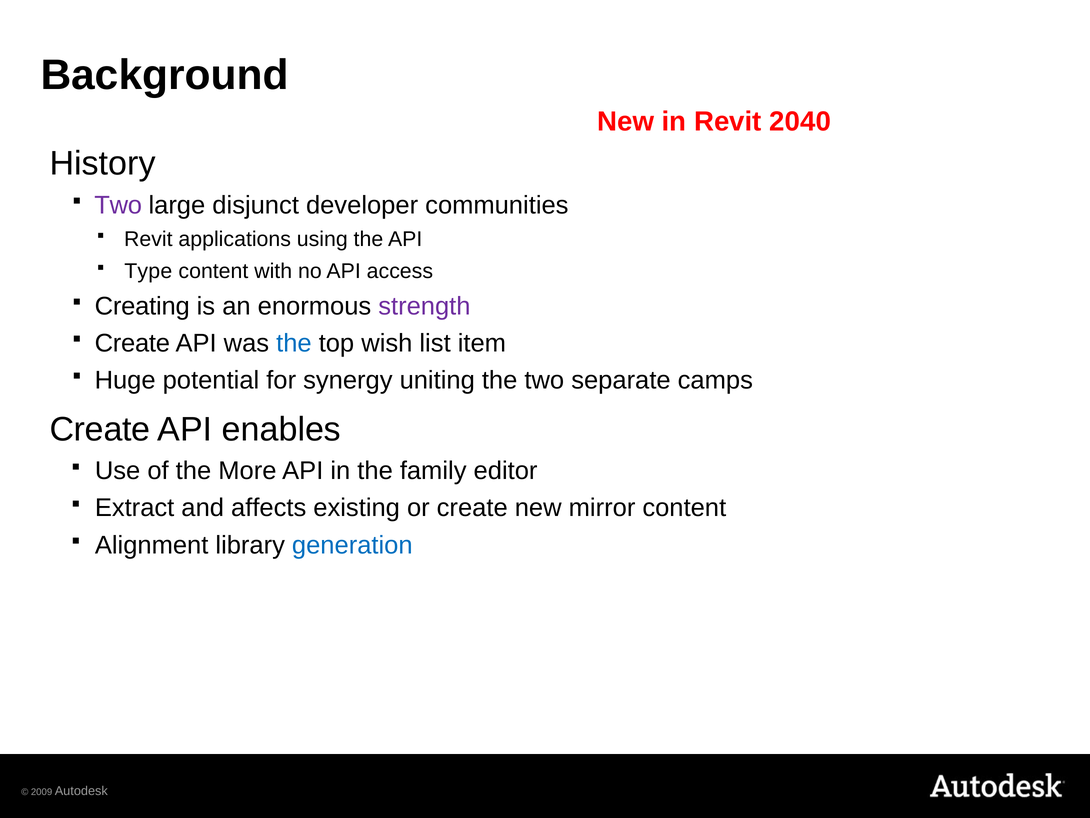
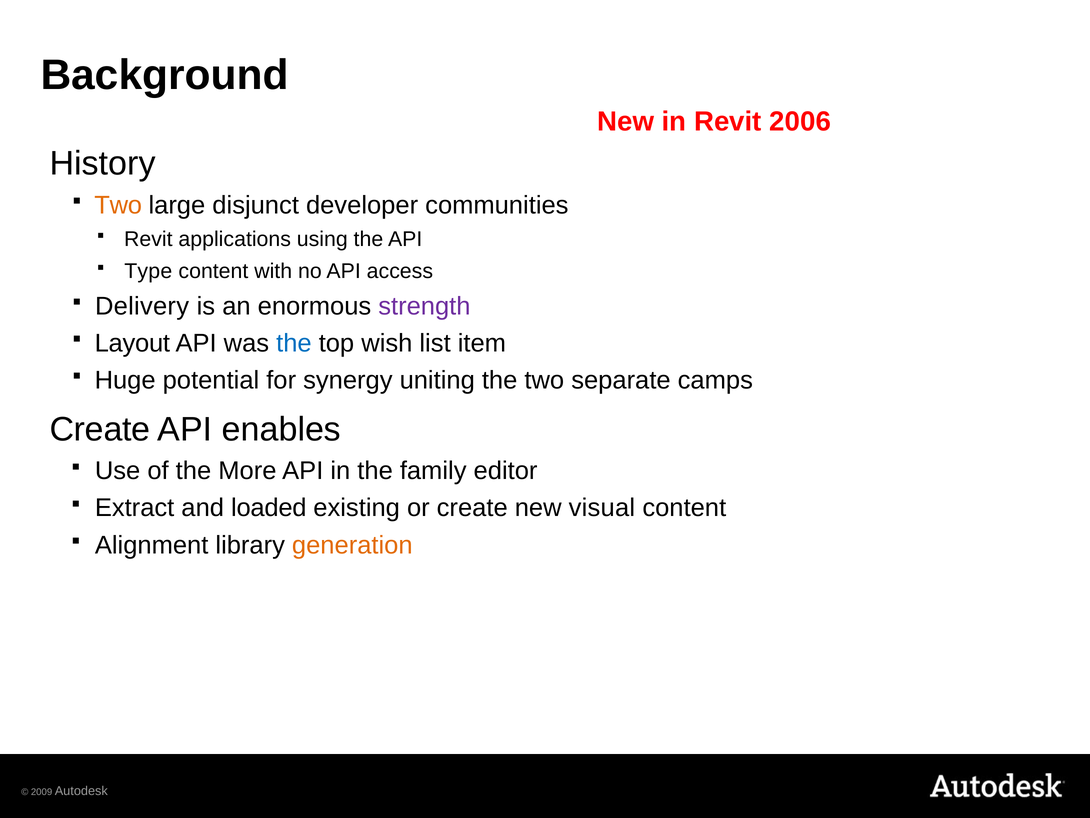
2040: 2040 -> 2006 (800, 122)
Two colour: purple -> orange (118, 205)
Creating: Creating -> Delivery (142, 306)
Create: Create -> Layout (132, 343)
affects: affects -> loaded (269, 508)
mirror: mirror -> visual (602, 508)
generation colour: blue -> orange (352, 545)
